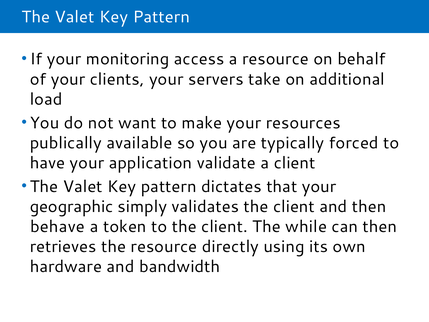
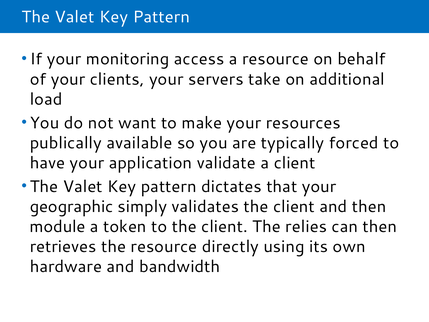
behave: behave -> module (58, 227)
while: while -> relies (306, 227)
